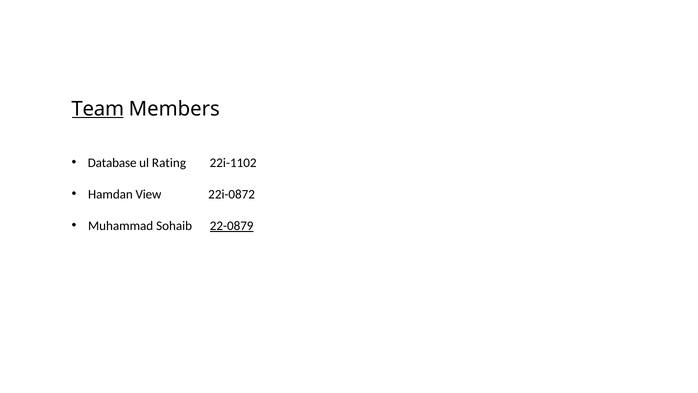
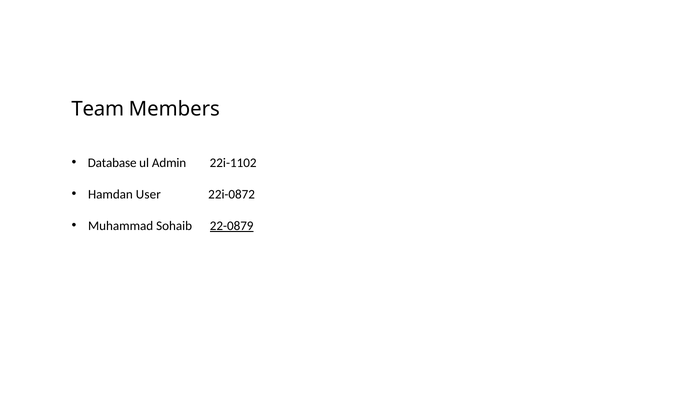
Team underline: present -> none (98, 109)
Rating: Rating -> Admin (169, 163)
View: View -> User (148, 194)
